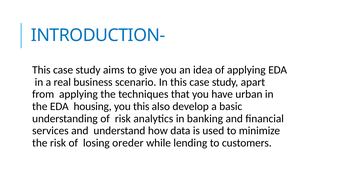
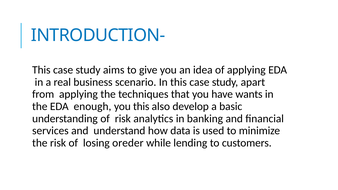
urban: urban -> wants (249, 94)
housing: housing -> enough (92, 106)
